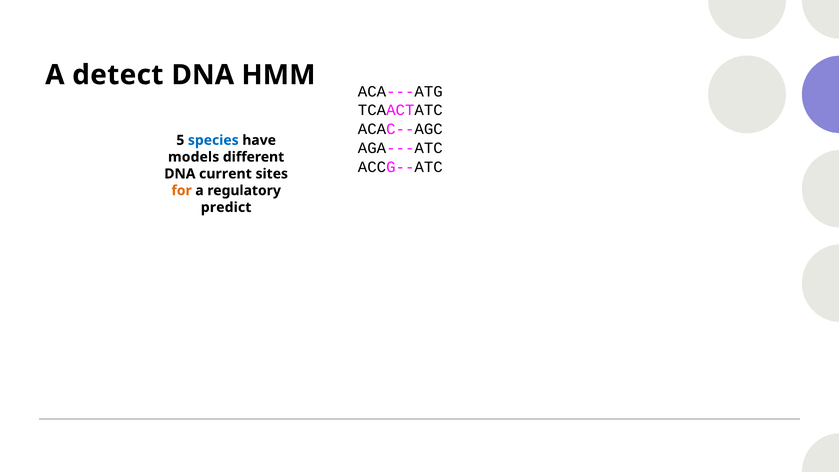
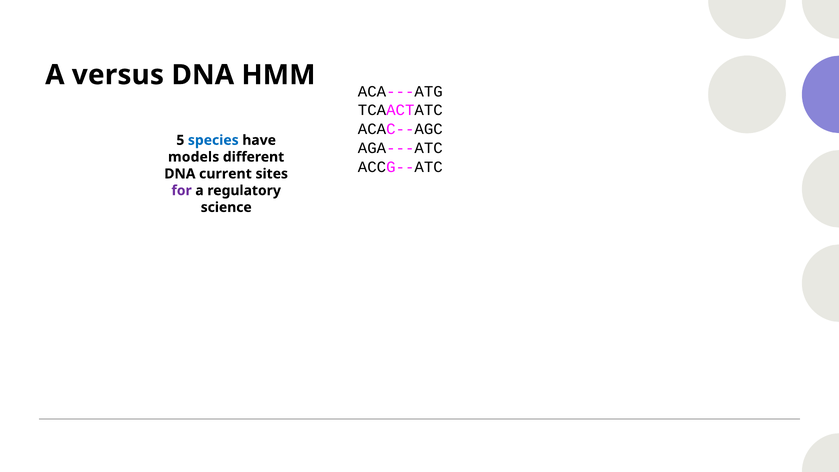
detect: detect -> versus (118, 75)
for colour: orange -> purple (182, 191)
predict: predict -> science (226, 207)
